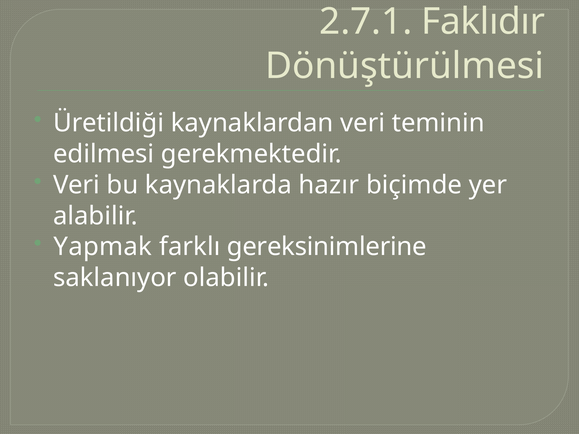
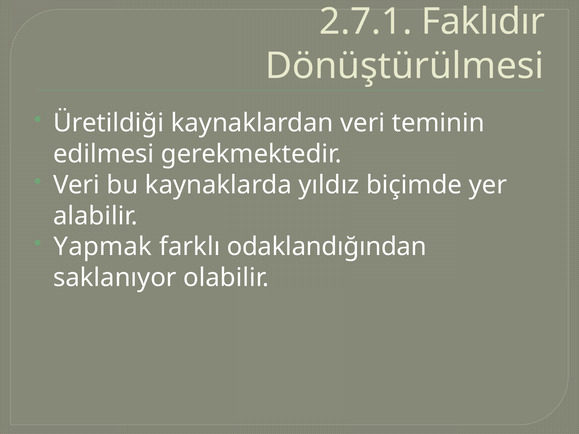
hazır: hazır -> yıldız (329, 185)
gereksinimlerine: gereksinimlerine -> odaklandığından (327, 247)
